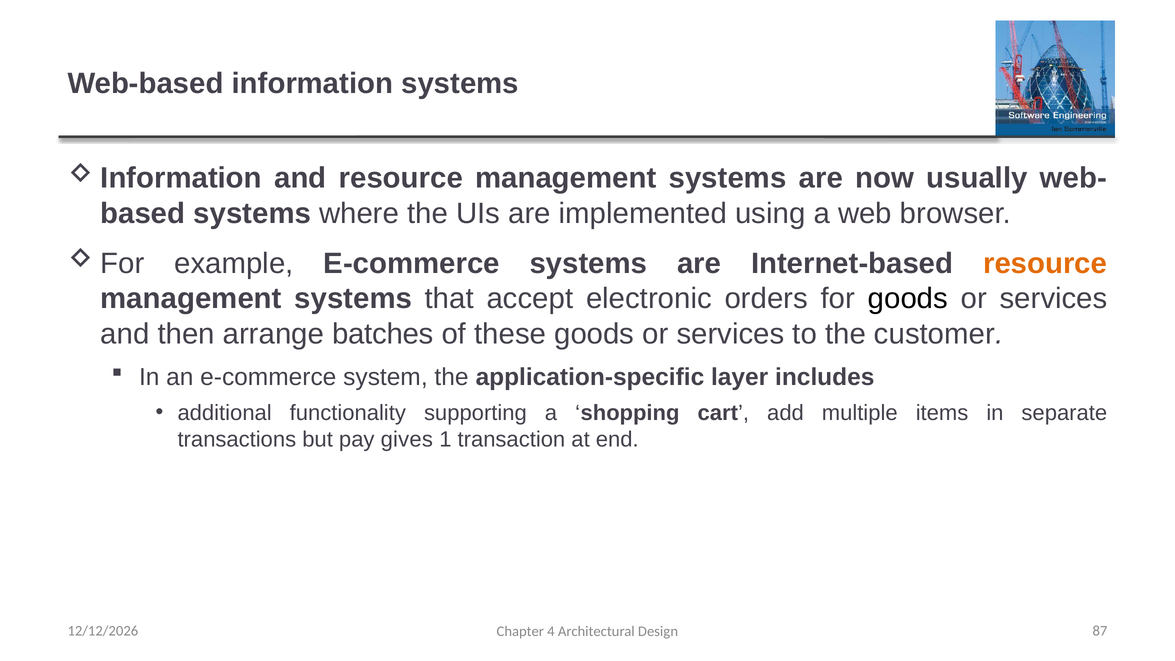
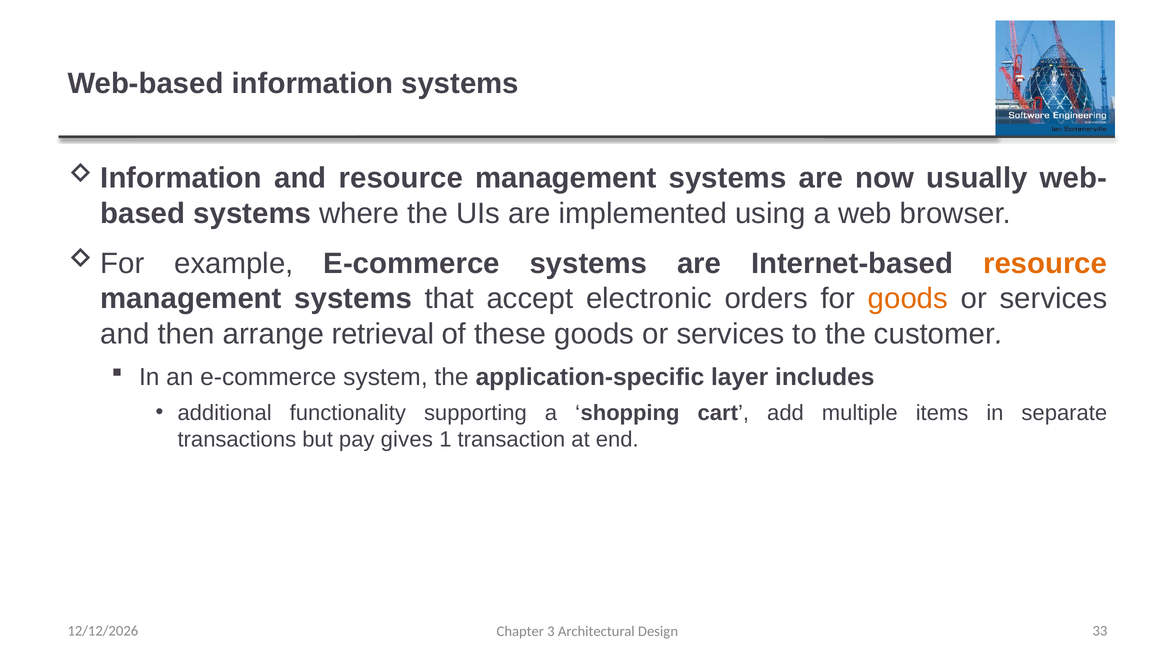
goods colour: black -> orange (908, 299)
batches: batches -> retrieval (383, 334)
4: 4 -> 3 (551, 631)
87: 87 -> 33 (1100, 631)
